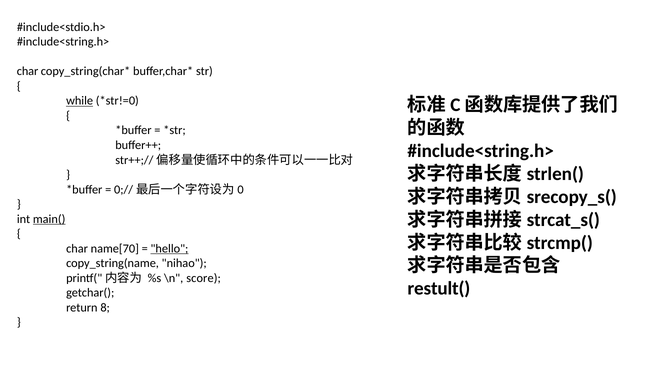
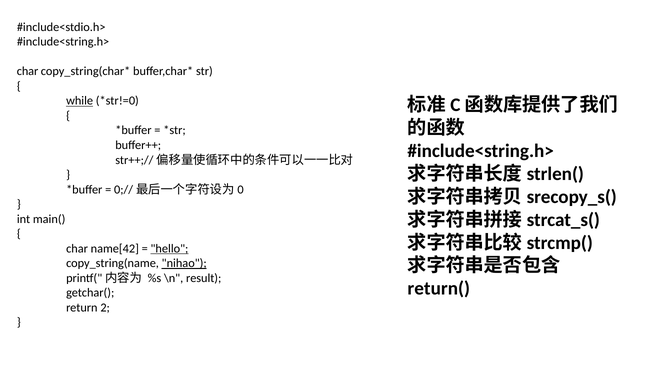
main( underline: present -> none (49, 219)
name[70: name[70 -> name[42 (115, 249)
nihao underline: none -> present (184, 263)
score: score -> result (204, 278)
restult(: restult( -> return( (439, 289)
8: 8 -> 2 (105, 308)
